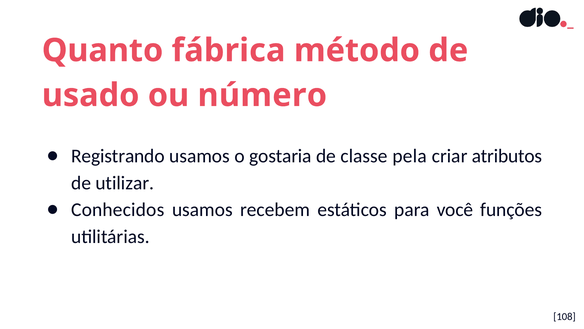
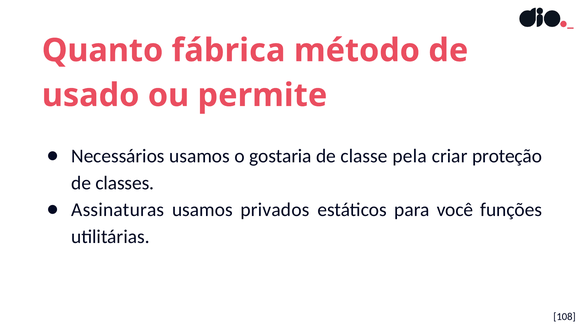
número: número -> permite (262, 95)
Registrando: Registrando -> Necessários (118, 156)
atributos: atributos -> proteção (507, 156)
utilizar: utilizar -> classes (125, 183)
Conhecidos: Conhecidos -> Assinaturas (118, 210)
recebem: recebem -> privados (275, 210)
